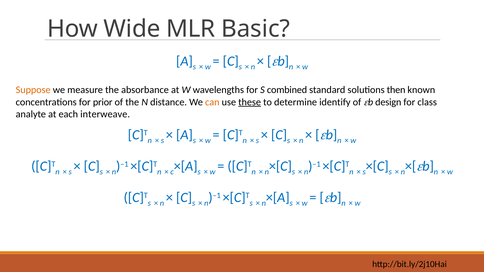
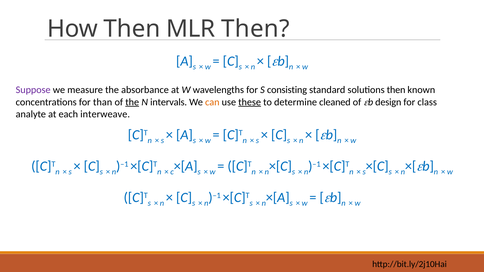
How Wide: Wide -> Then (132, 29)
MLR Basic: Basic -> Then (255, 29)
Suppose colour: orange -> purple (33, 90)
combined: combined -> consisting (287, 90)
prior: prior -> than (103, 102)
the underline: none -> present (132, 102)
distance: distance -> intervals (169, 102)
identify: identify -> cleaned (335, 102)
